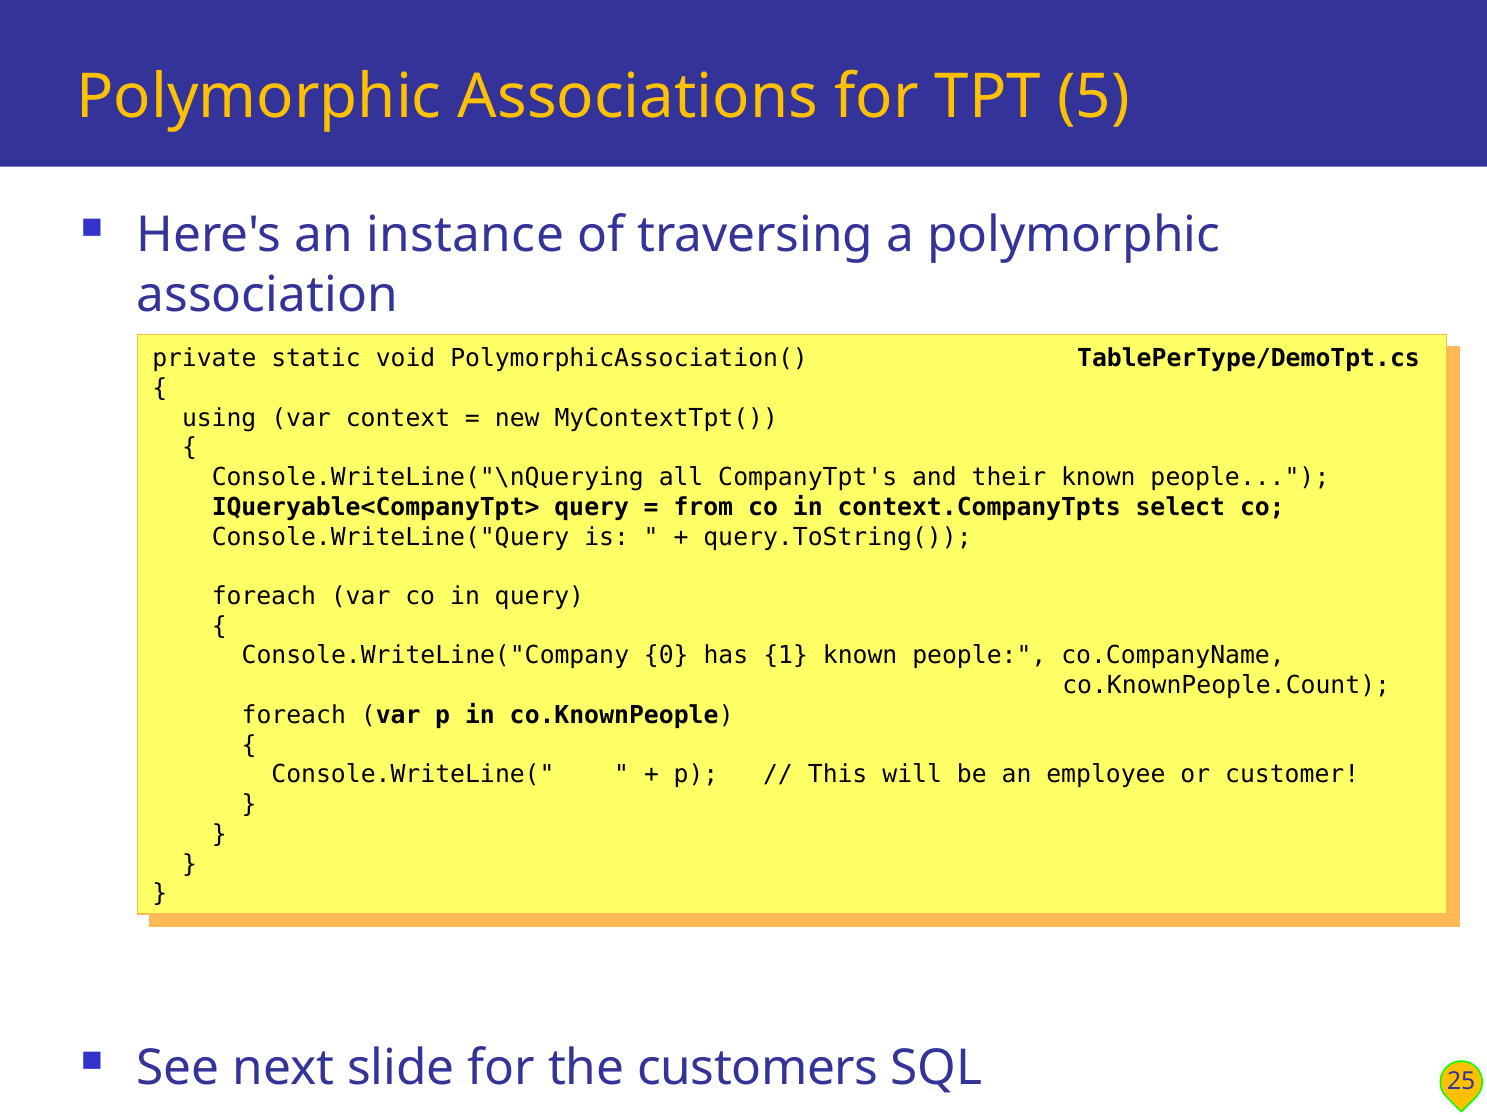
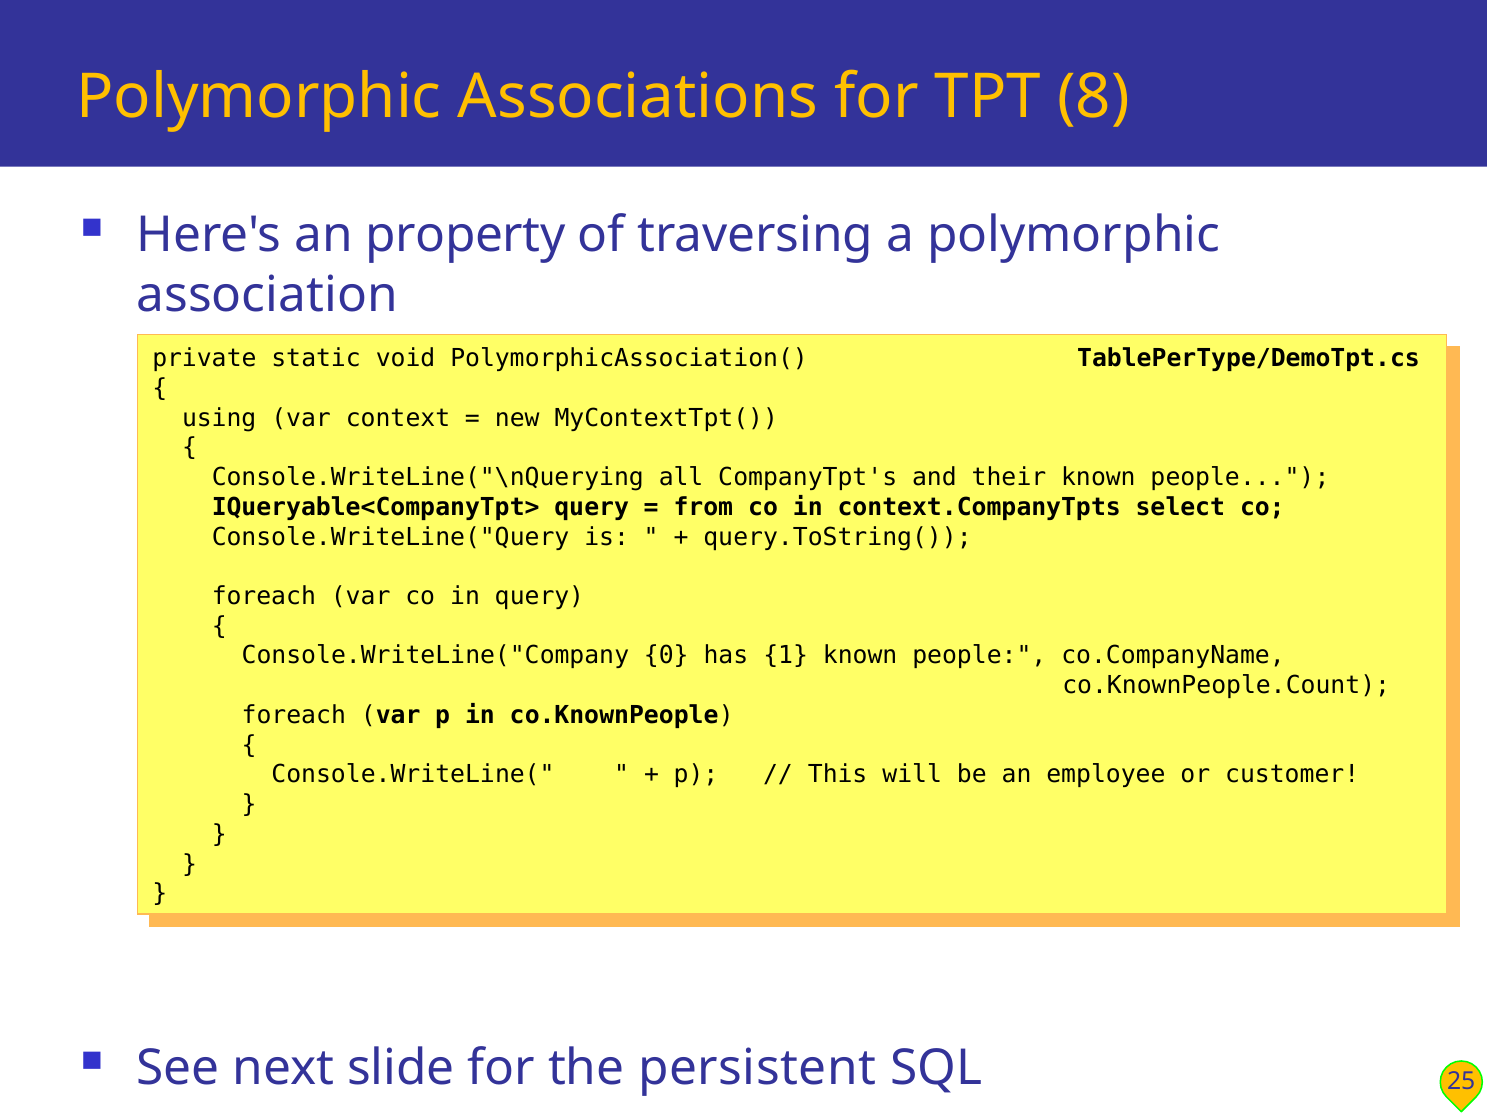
5: 5 -> 8 (1093, 97)
instance: instance -> property (465, 235)
the customers: customers -> persistent (757, 1068)
